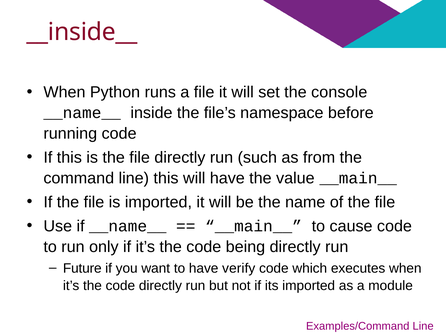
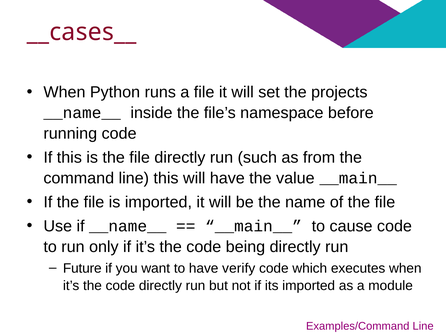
__inside__: __inside__ -> __cases__ (82, 32)
console: console -> projects (339, 92)
